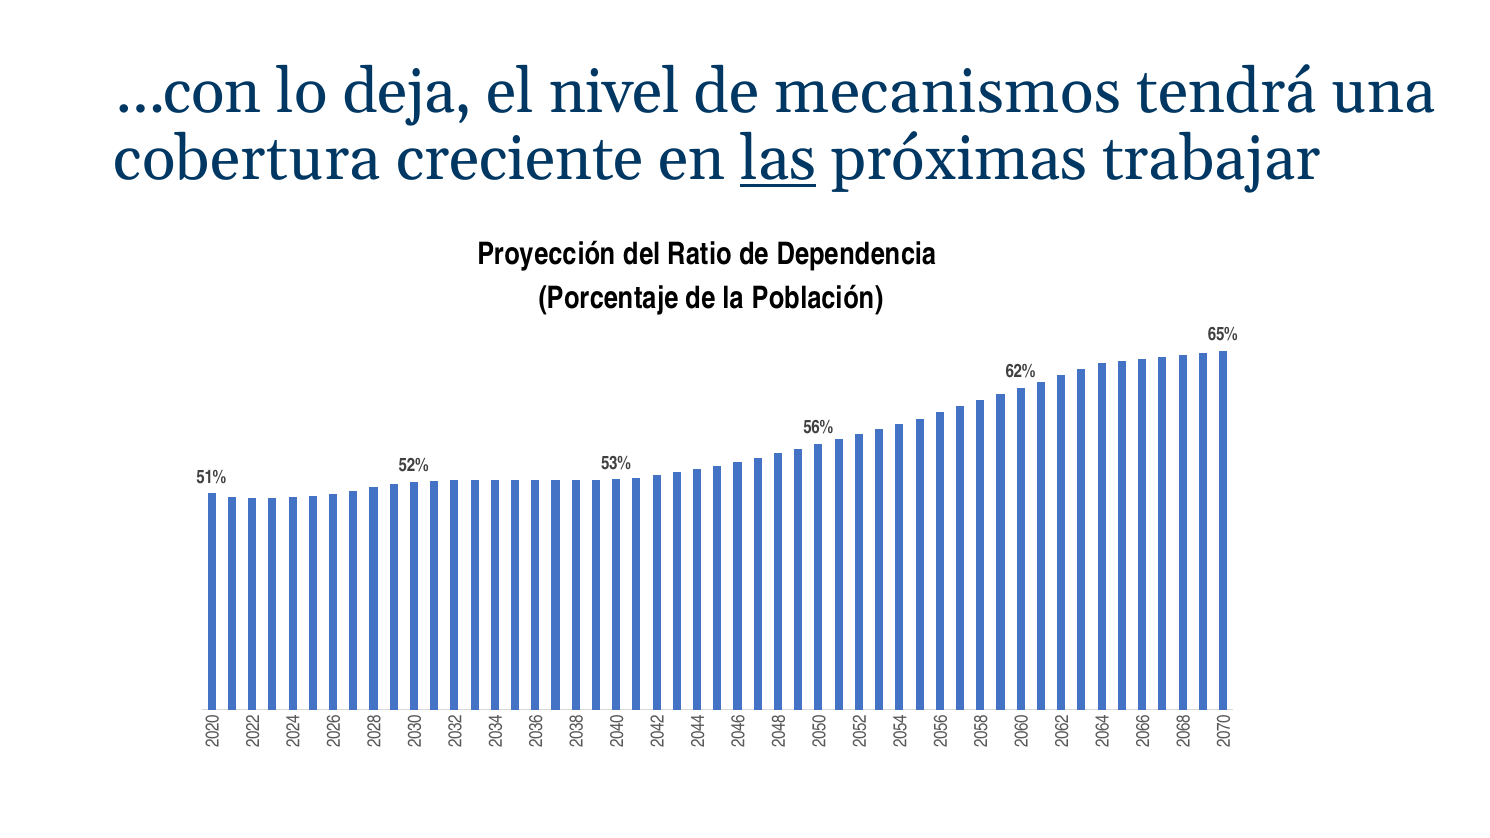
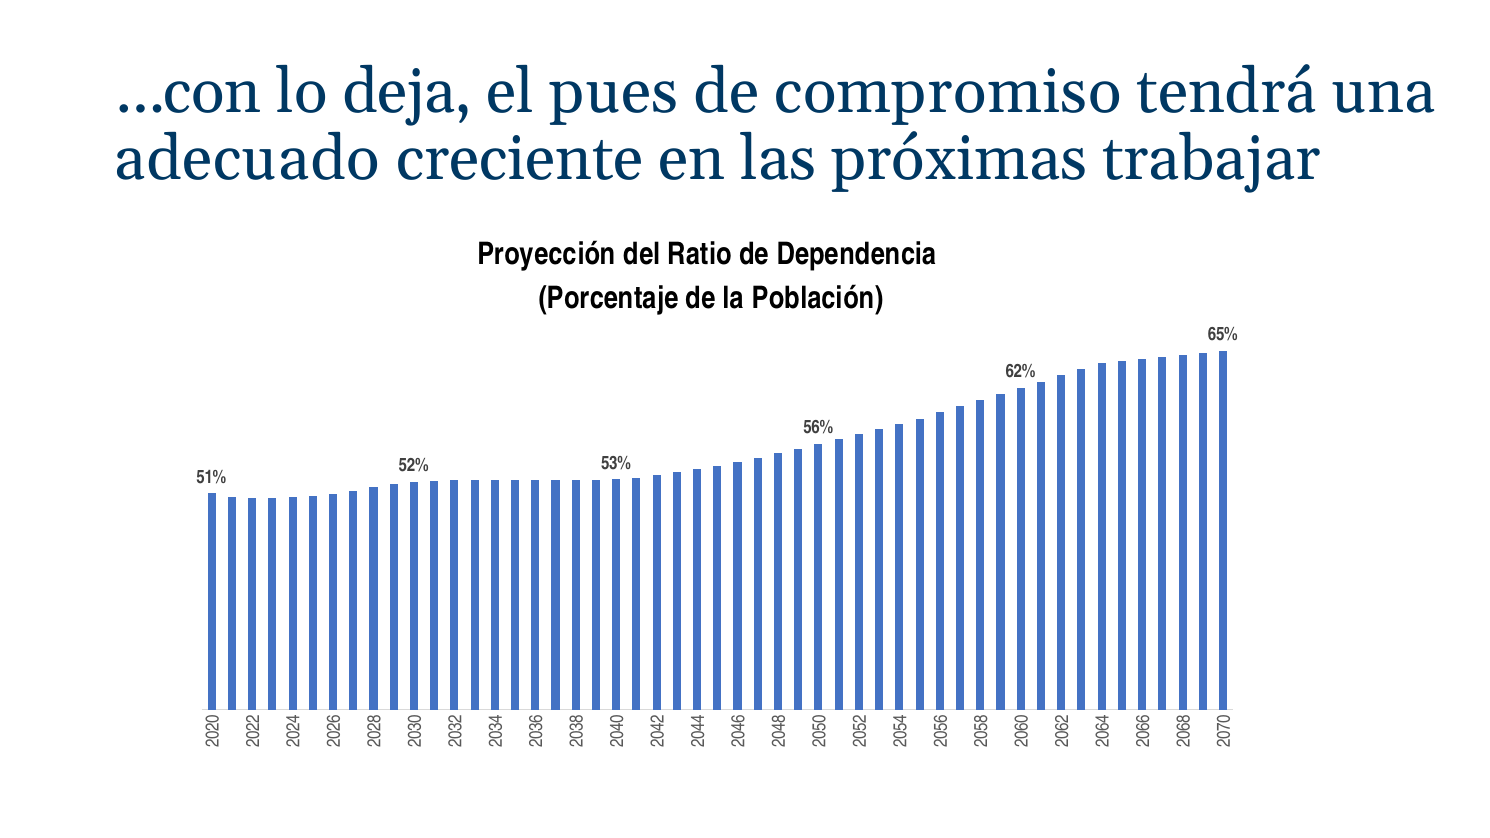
nivel: nivel -> pues (614, 92)
mecanismos: mecanismos -> compromiso (948, 92)
cobertura: cobertura -> adecuado (247, 159)
las underline: present -> none (778, 159)
